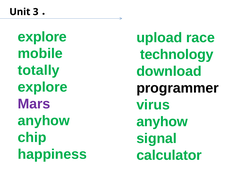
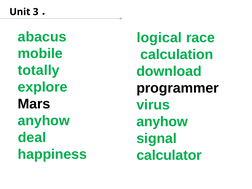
explore: explore -> abacus (42, 37)
upload: upload -> logical (159, 38)
technology: technology -> calculation (177, 54)
Mars colour: purple -> black (34, 104)
chip: chip -> deal (32, 138)
